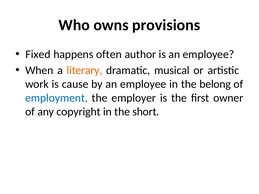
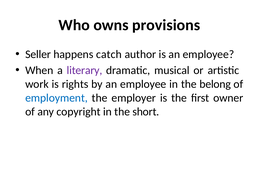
Fixed: Fixed -> Seller (38, 54)
often: often -> catch (109, 54)
literary colour: orange -> purple (85, 70)
cause: cause -> rights (75, 84)
